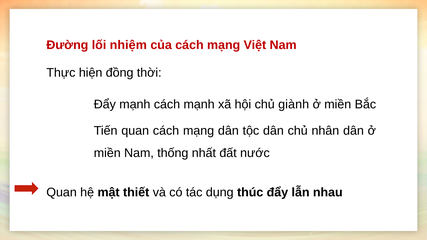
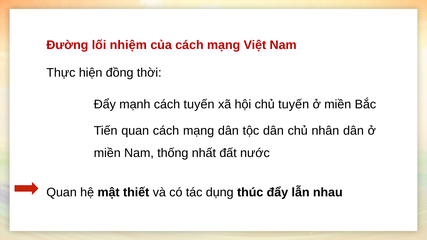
cách mạnh: mạnh -> tuyến (199, 104)
chủ giành: giành -> tuyến (294, 104)
